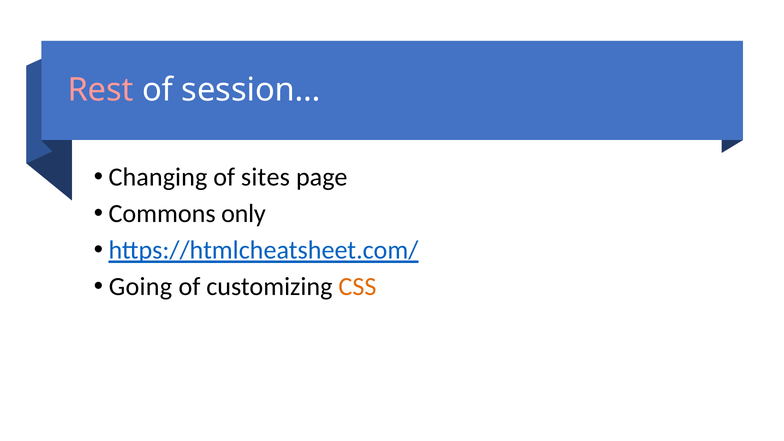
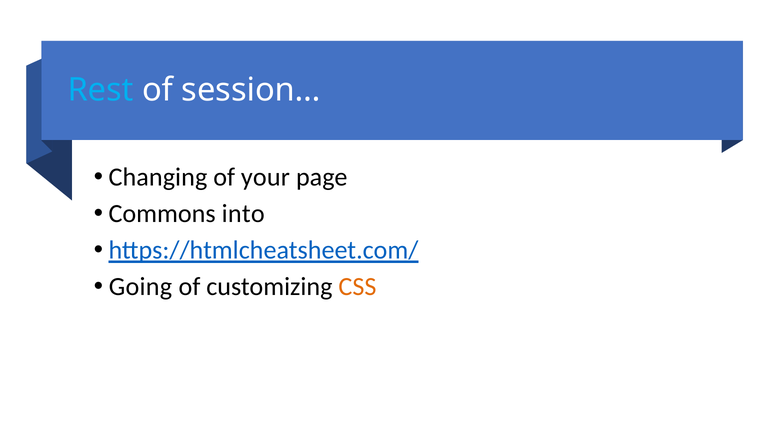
Rest colour: pink -> light blue (101, 90)
sites: sites -> your (265, 177)
only: only -> into (243, 213)
